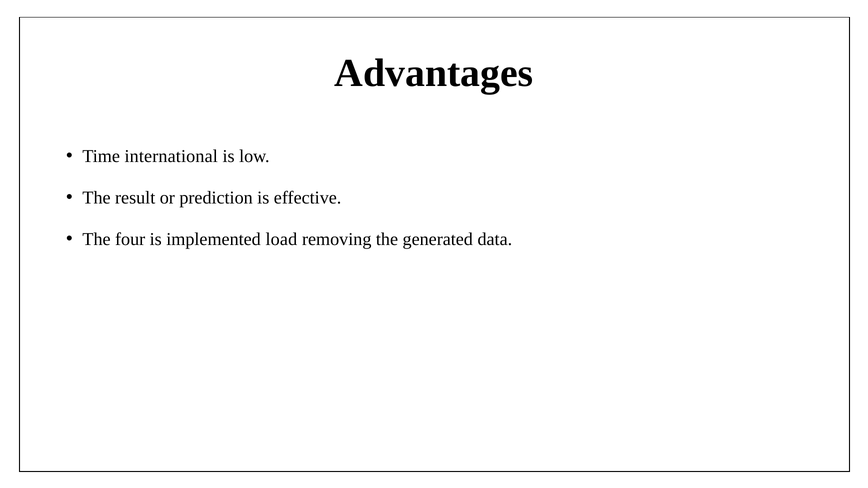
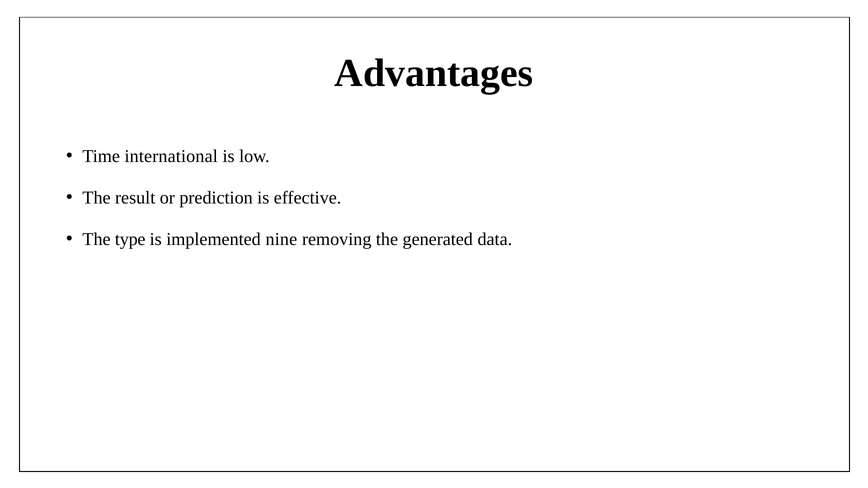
four: four -> type (130, 239)
load: load -> nine (281, 239)
